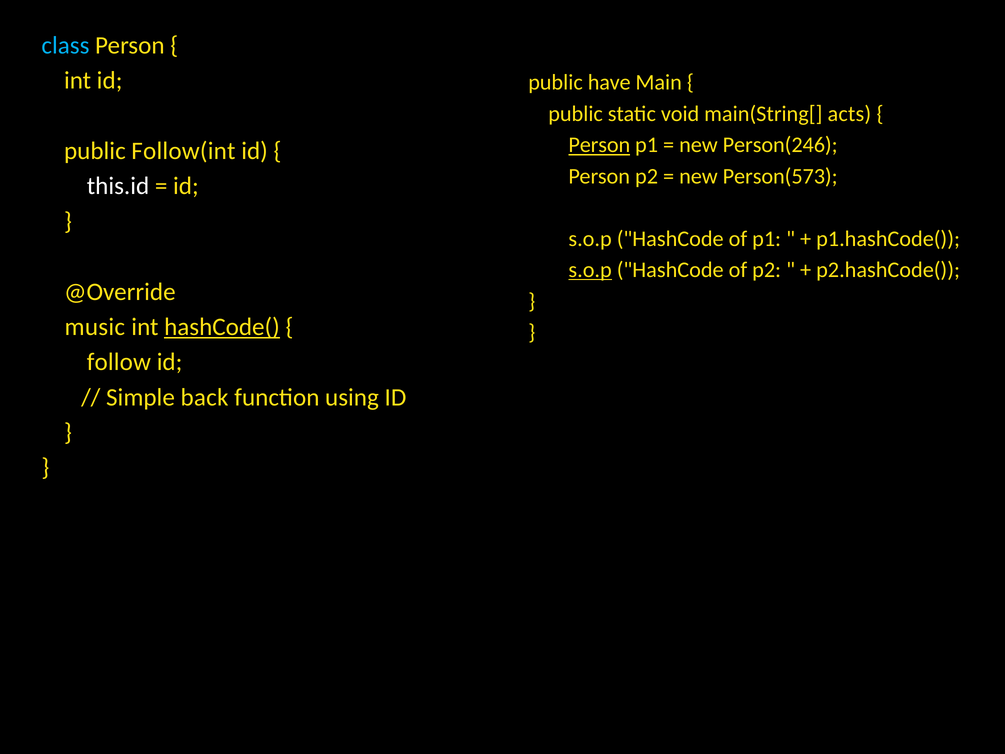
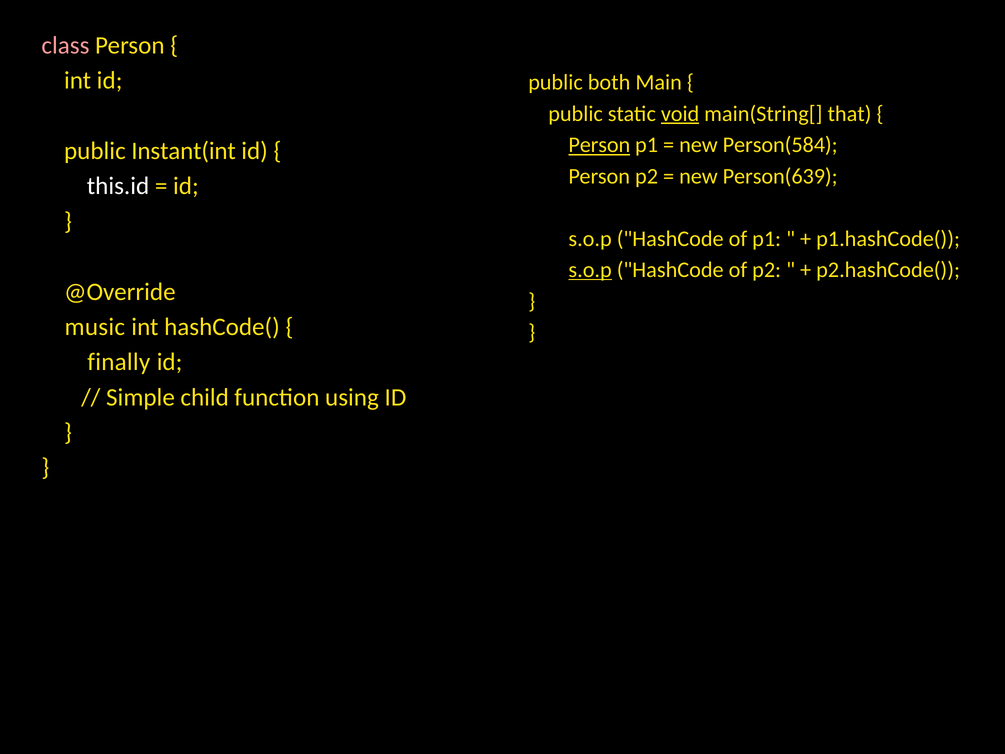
class colour: light blue -> pink (65, 45)
have: have -> both (609, 83)
void underline: none -> present (680, 114)
acts: acts -> that (849, 114)
Person(246: Person(246 -> Person(584 (780, 145)
Follow(int: Follow(int -> Instant(int (184, 151)
Person(573: Person(573 -> Person(639 (780, 176)
hashCode( underline: present -> none (222, 327)
follow: follow -> finally (119, 362)
back: back -> child (205, 397)
